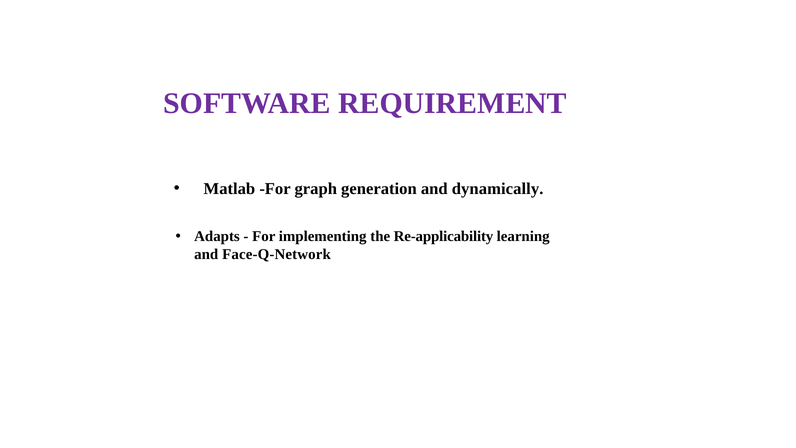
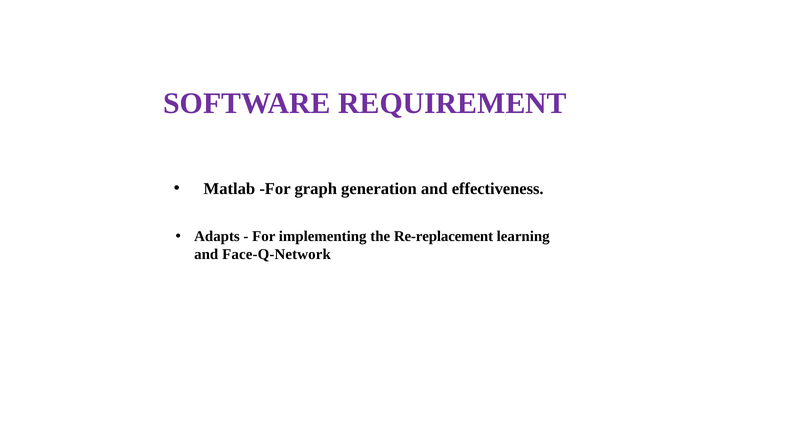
dynamically: dynamically -> effectiveness (498, 189)
Re-applicability: Re-applicability -> Re-replacement (443, 236)
